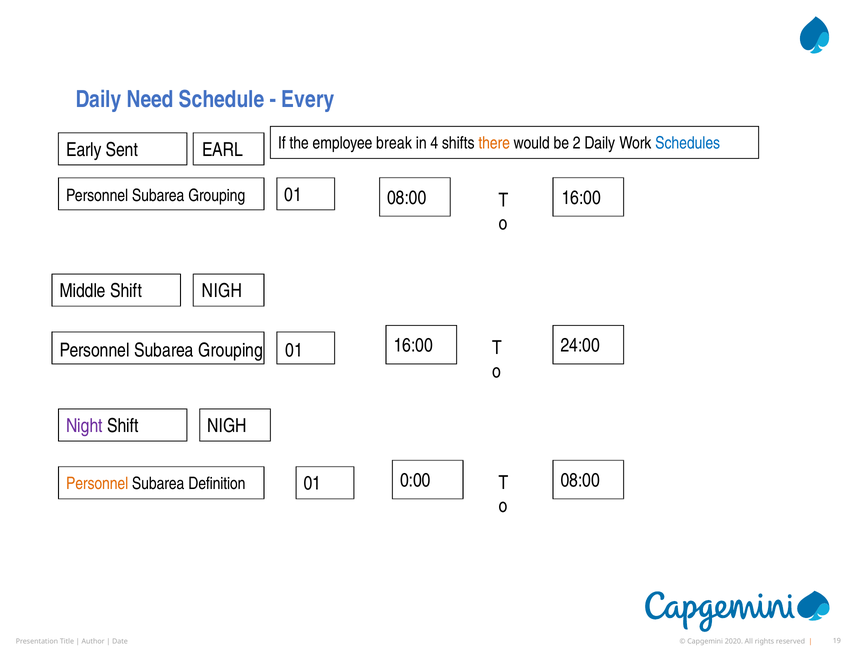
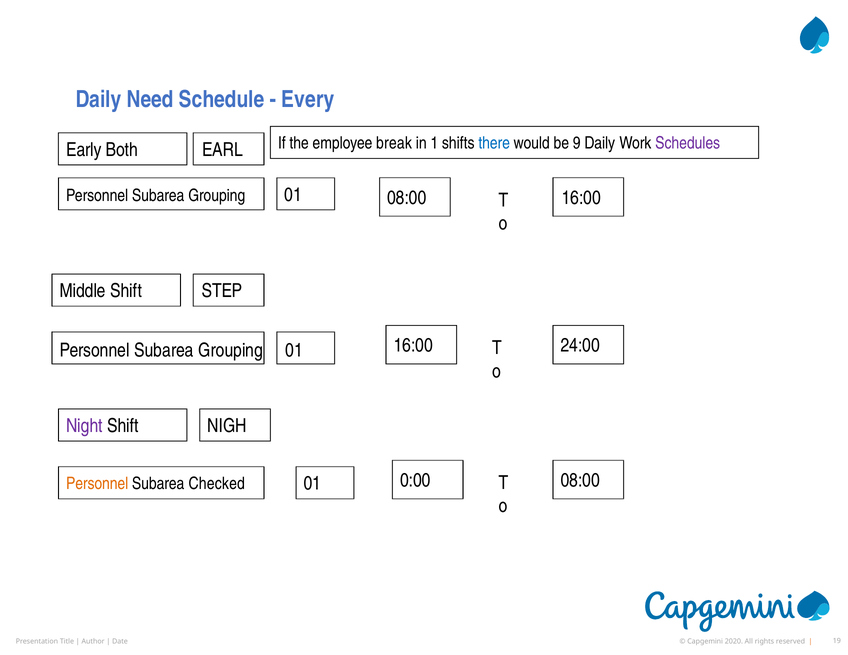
4: 4 -> 1 (434, 143)
there colour: orange -> blue (494, 143)
2: 2 -> 9 (577, 143)
Schedules colour: blue -> purple (688, 143)
Sent: Sent -> Both (122, 150)
Middle Shift NIGH: NIGH -> STEP (222, 291)
Definition: Definition -> Checked (217, 484)
